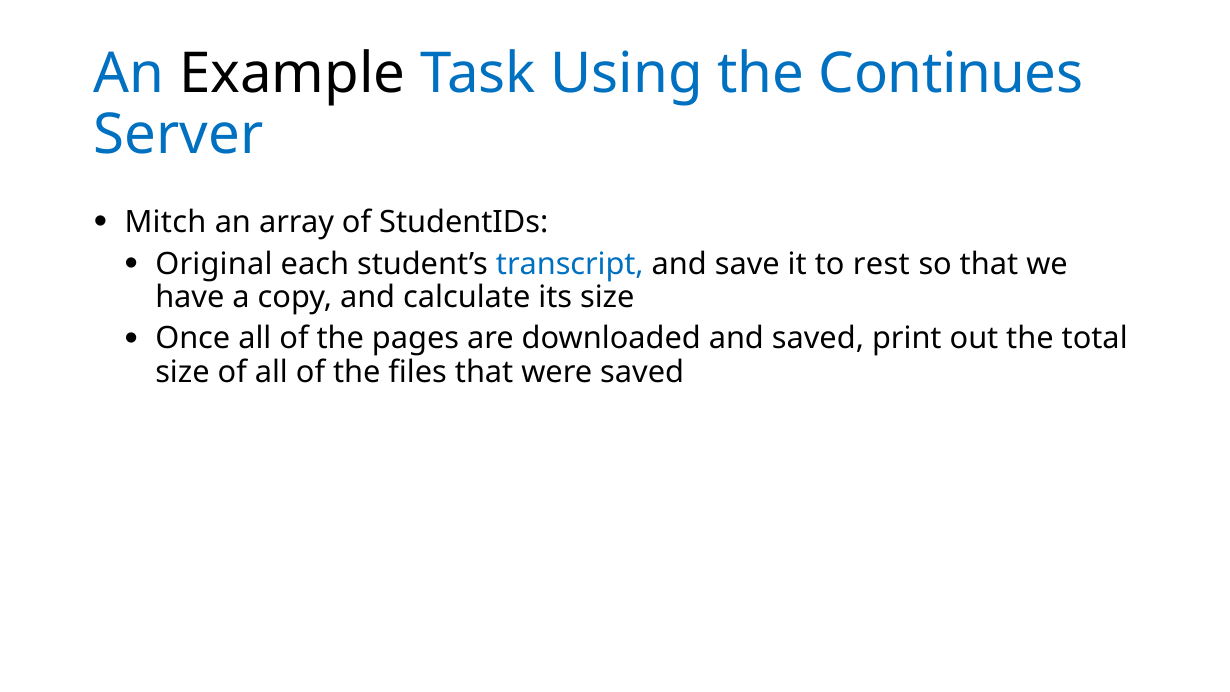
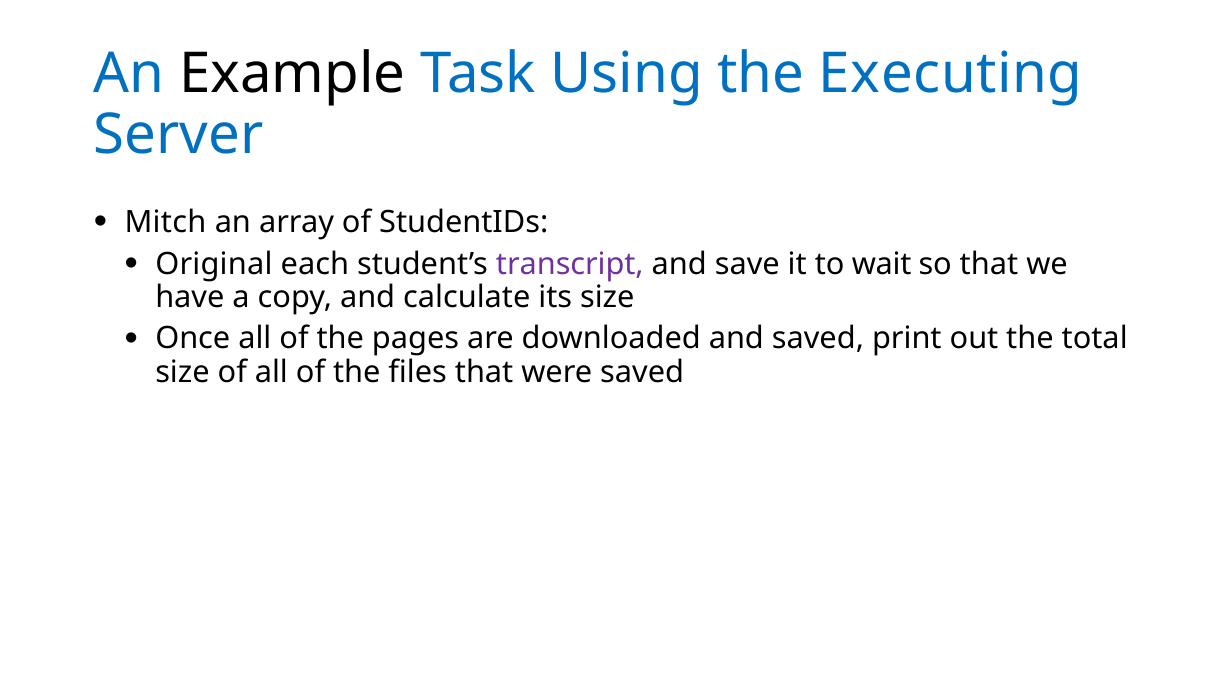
Continues: Continues -> Executing (951, 74)
transcript colour: blue -> purple (570, 264)
rest: rest -> wait (882, 264)
